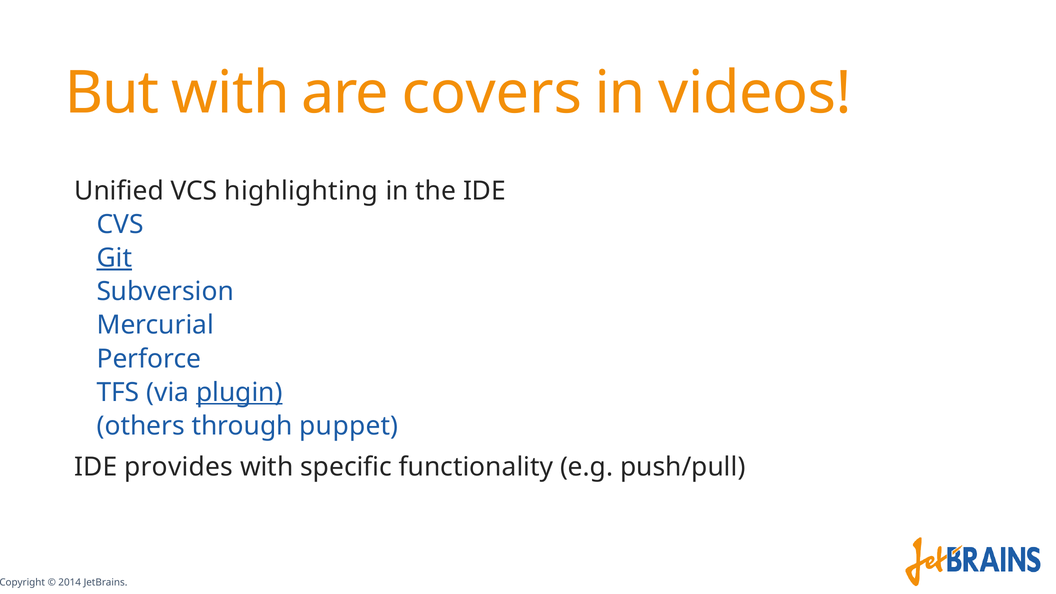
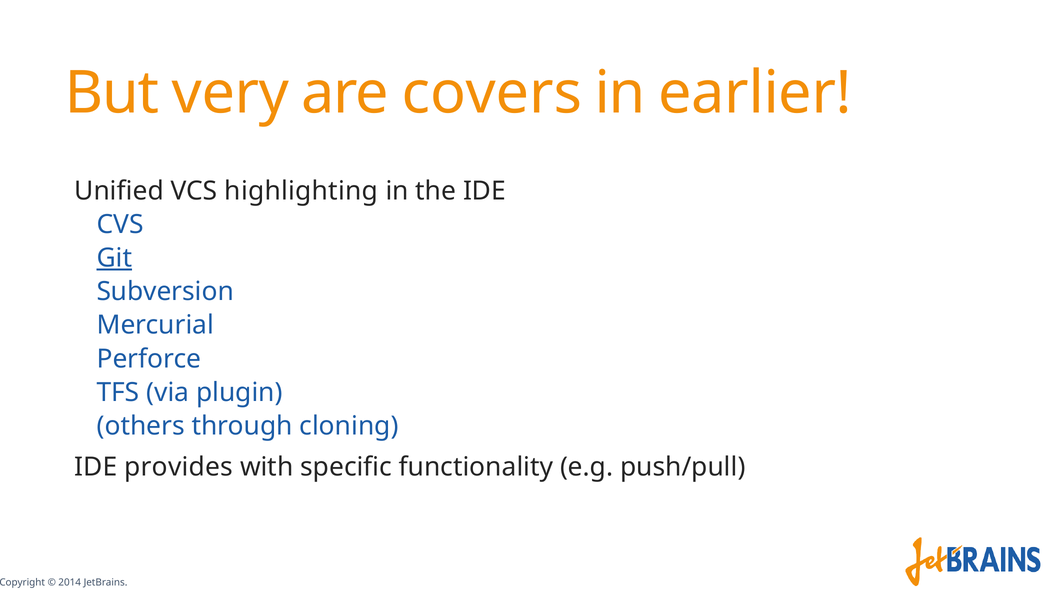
But with: with -> very (230, 93)
videos: videos -> earlier (755, 93)
plugin underline: present -> none (239, 392)
puppet: puppet -> cloning (349, 426)
